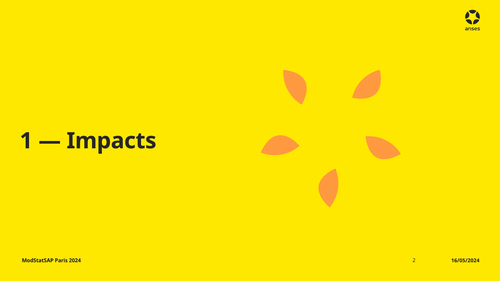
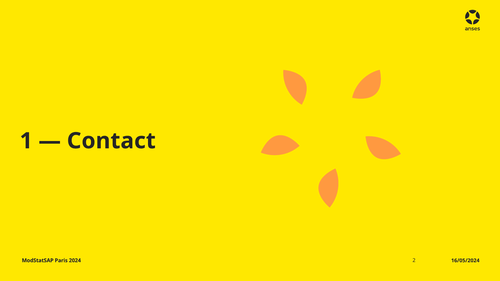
Impacts: Impacts -> Contact (111, 141)
